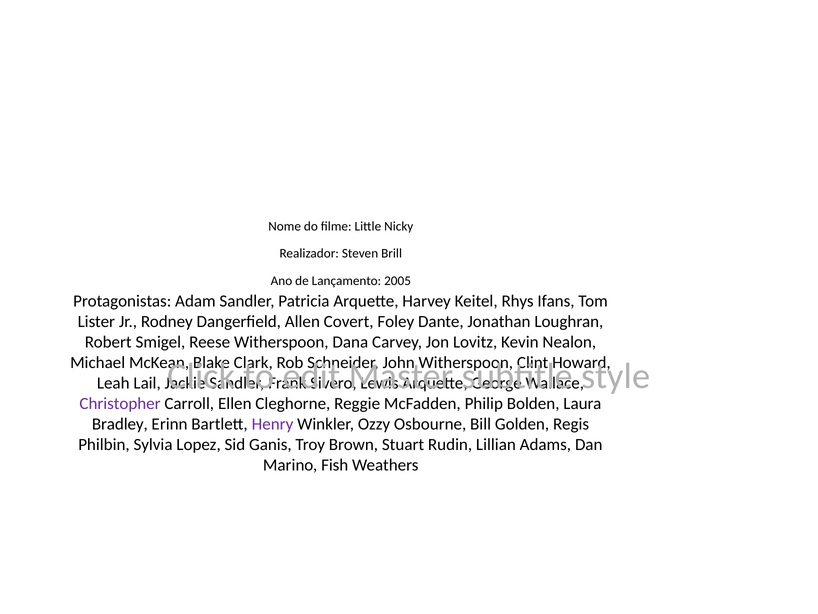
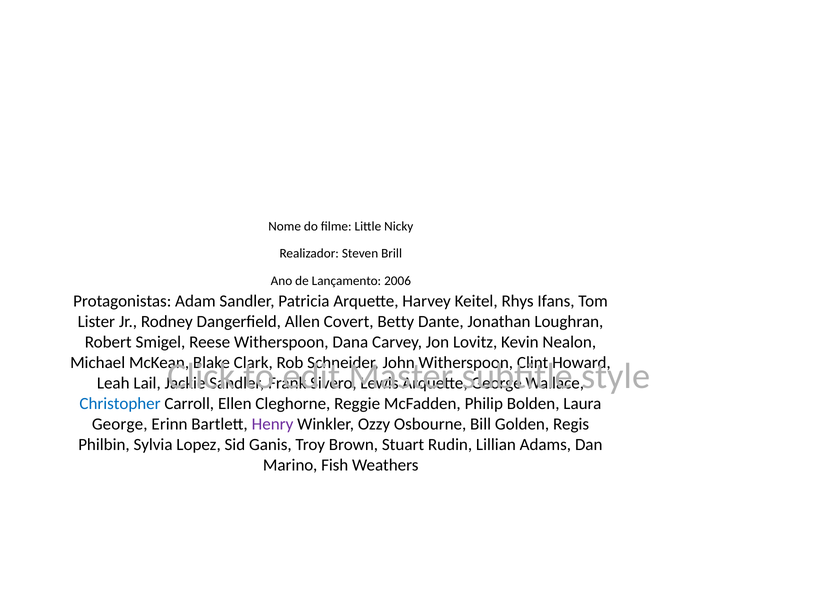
2005: 2005 -> 2006 (398, 281)
Foley: Foley -> Betty (396, 322)
Christopher colour: purple -> blue (120, 403)
Bradley: Bradley -> George (120, 424)
